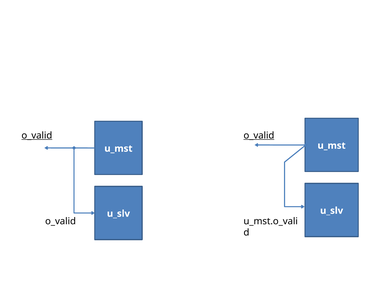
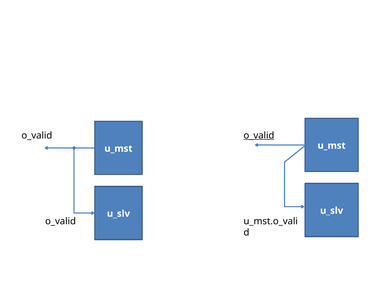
o_valid underline: present -> none (37, 136)
